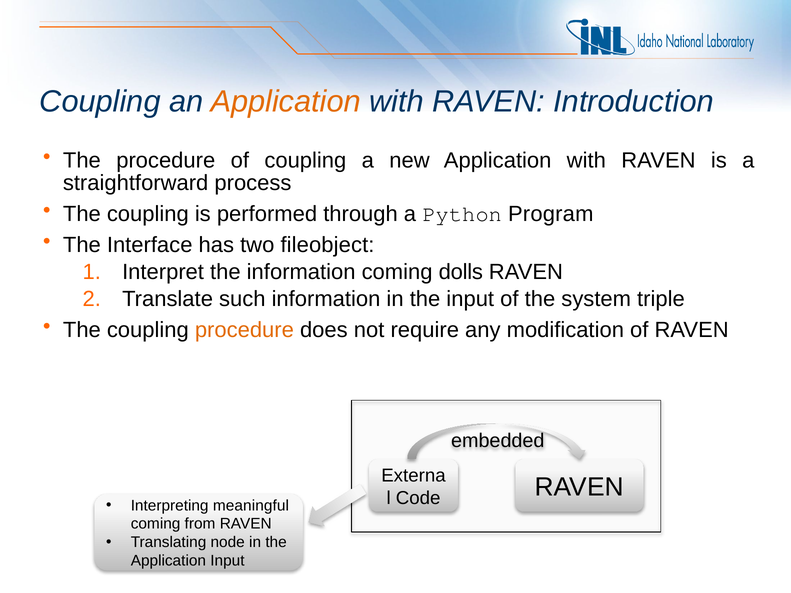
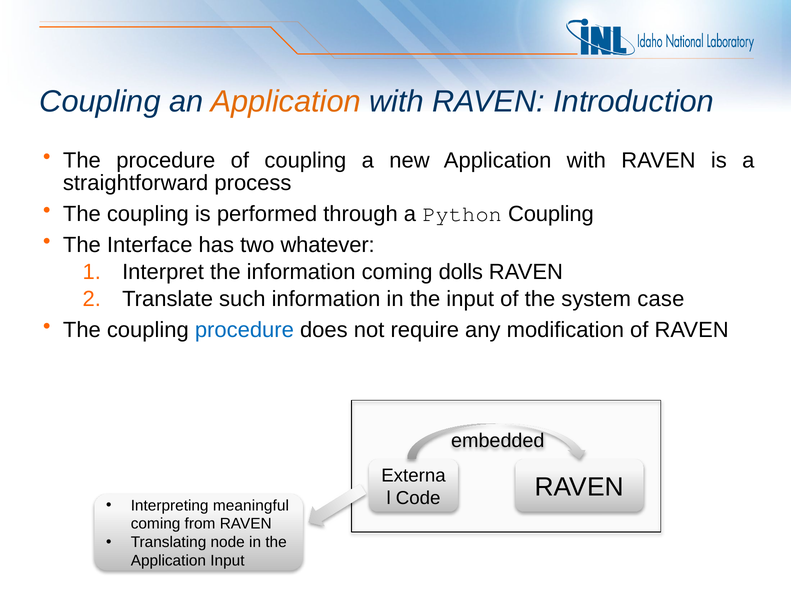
Python Program: Program -> Coupling (551, 214)
fileobject: fileobject -> whatever (328, 245)
triple: triple -> case (661, 299)
procedure colour: orange -> blue (244, 330)
